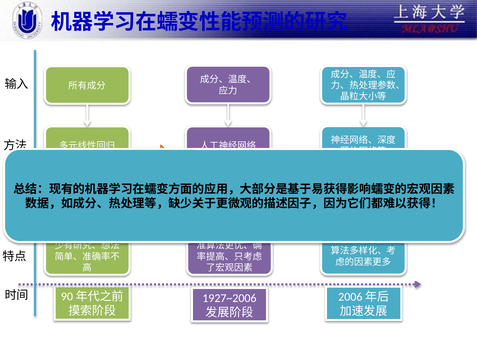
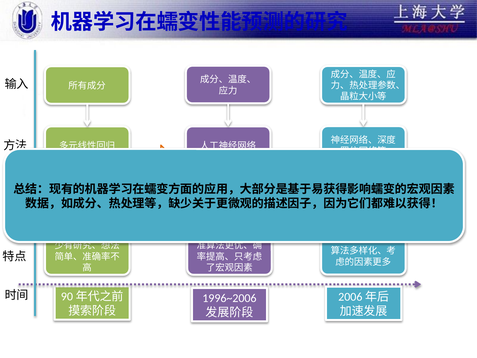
1927~2006: 1927~2006 -> 1996~2006 (229, 298)
